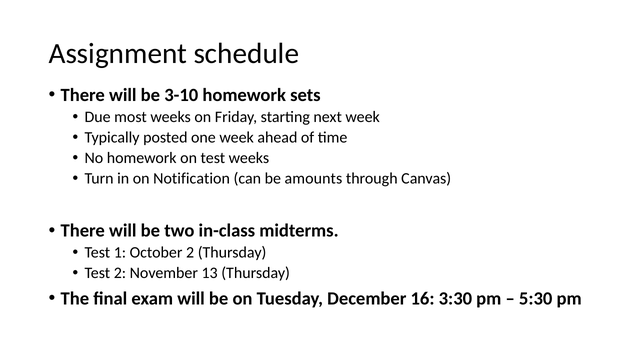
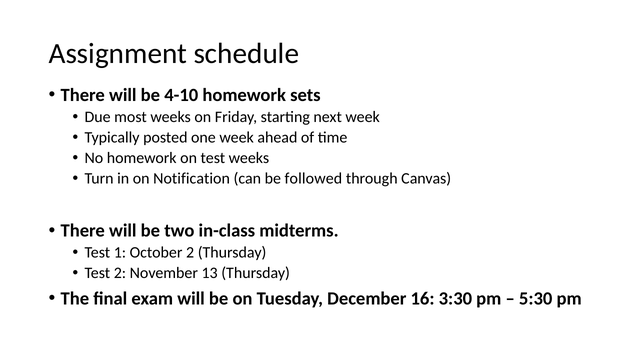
3-10: 3-10 -> 4-10 (181, 95)
amounts: amounts -> followed (313, 179)
